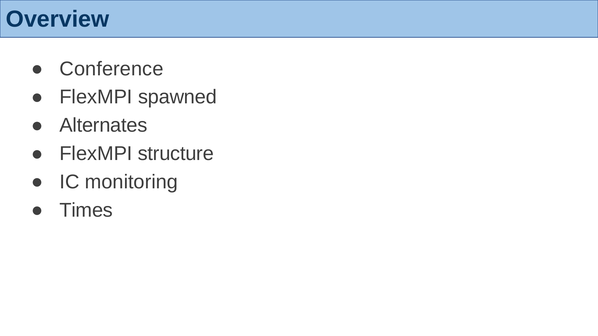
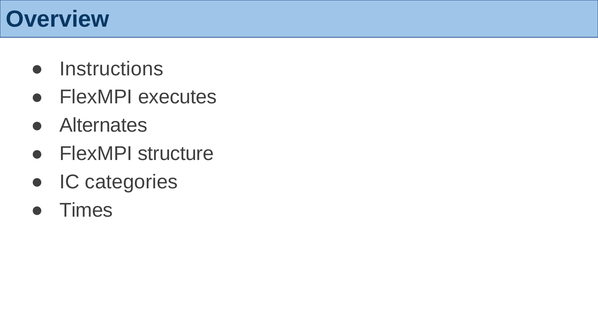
Conference: Conference -> Instructions (111, 69)
spawned: spawned -> executes (177, 97)
monitoring: monitoring -> categories (131, 182)
